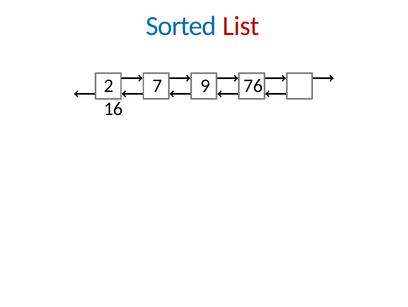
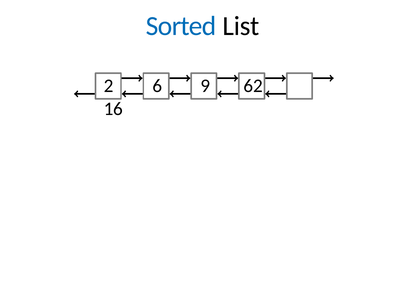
List colour: red -> black (241, 26)
7: 7 -> 6 (157, 86)
76: 76 -> 62 (253, 86)
